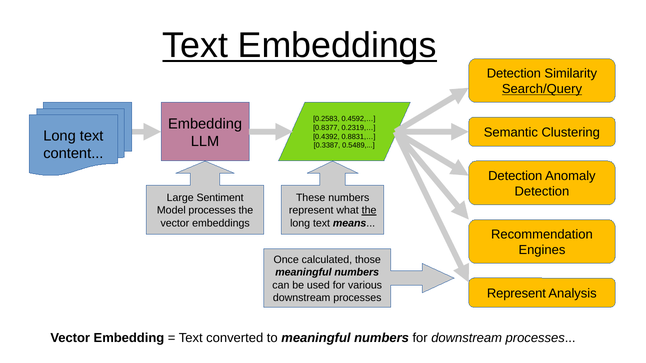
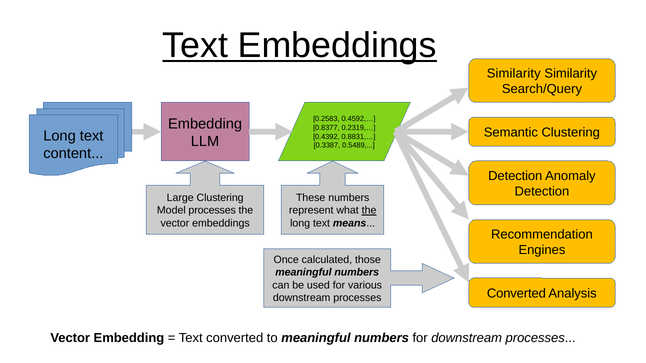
Detection: Detection -> Similarity (514, 74)
Search/Query underline: present -> none (542, 89)
Large Sentiment: Sentiment -> Clustering (220, 198)
Represent: Represent -> Converted (516, 294)
